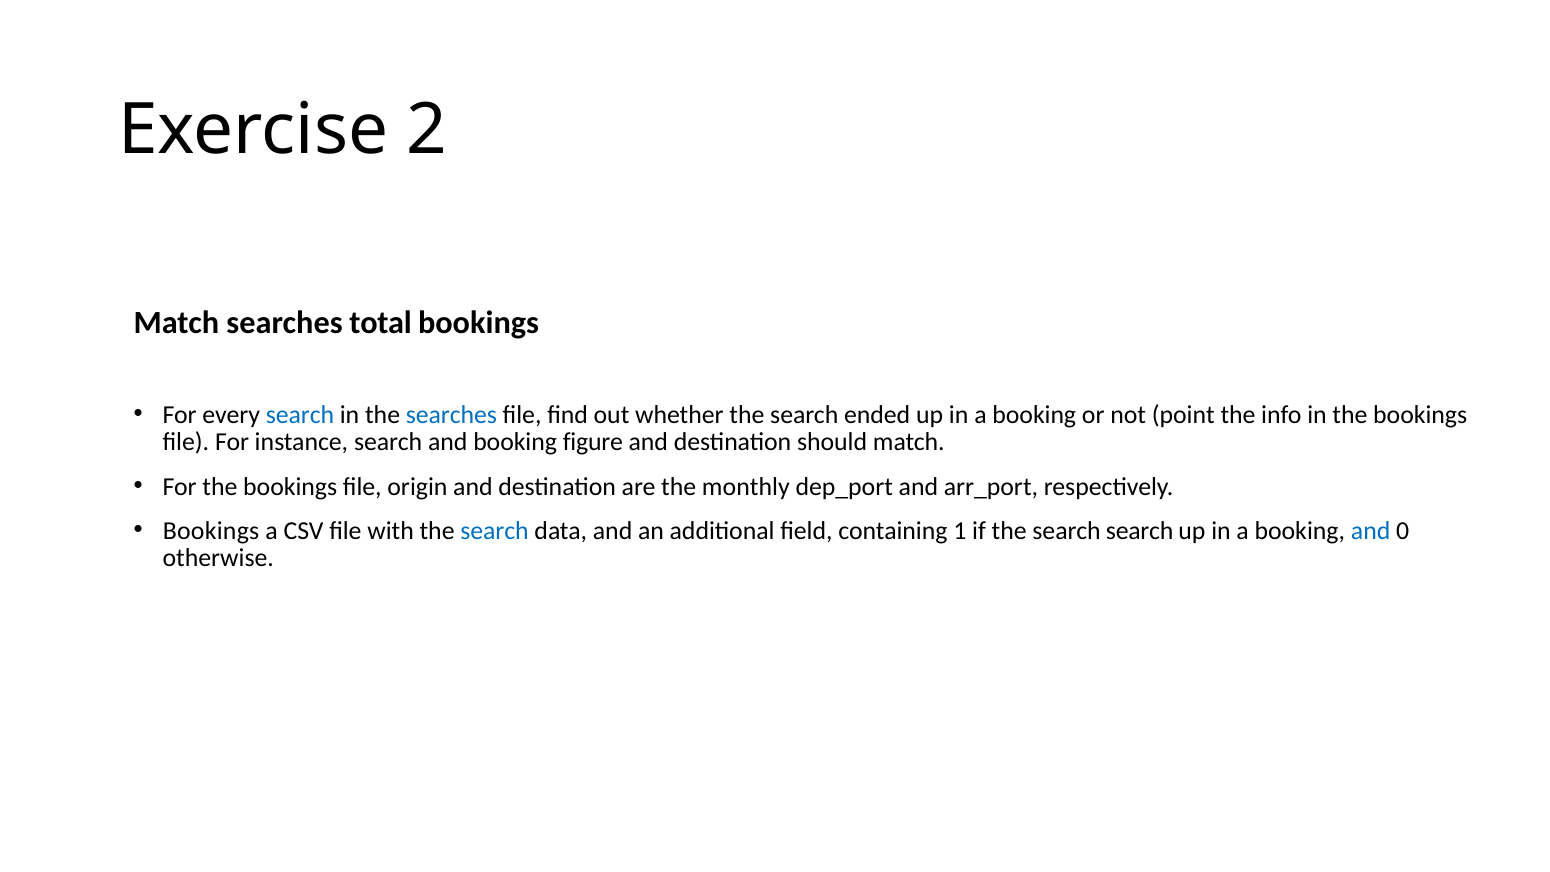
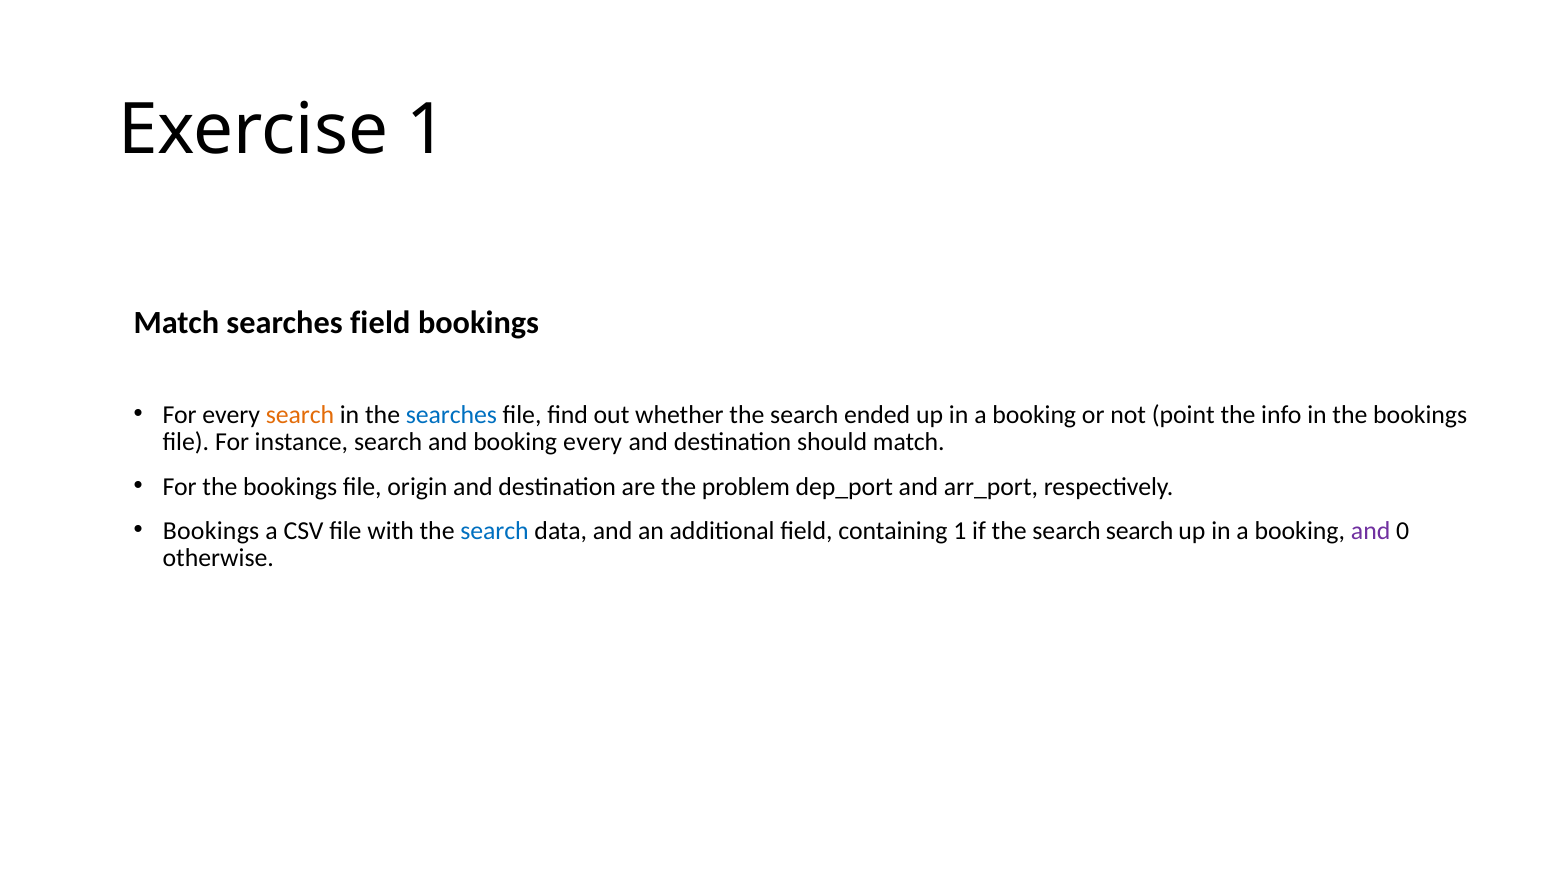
Exercise 2: 2 -> 1 (427, 130)
searches total: total -> field (380, 323)
search colour: blue -> orange (300, 415)
booking figure: figure -> every (593, 442)
monthly: monthly -> problem (746, 486)
and colour: blue -> purple (1371, 530)
